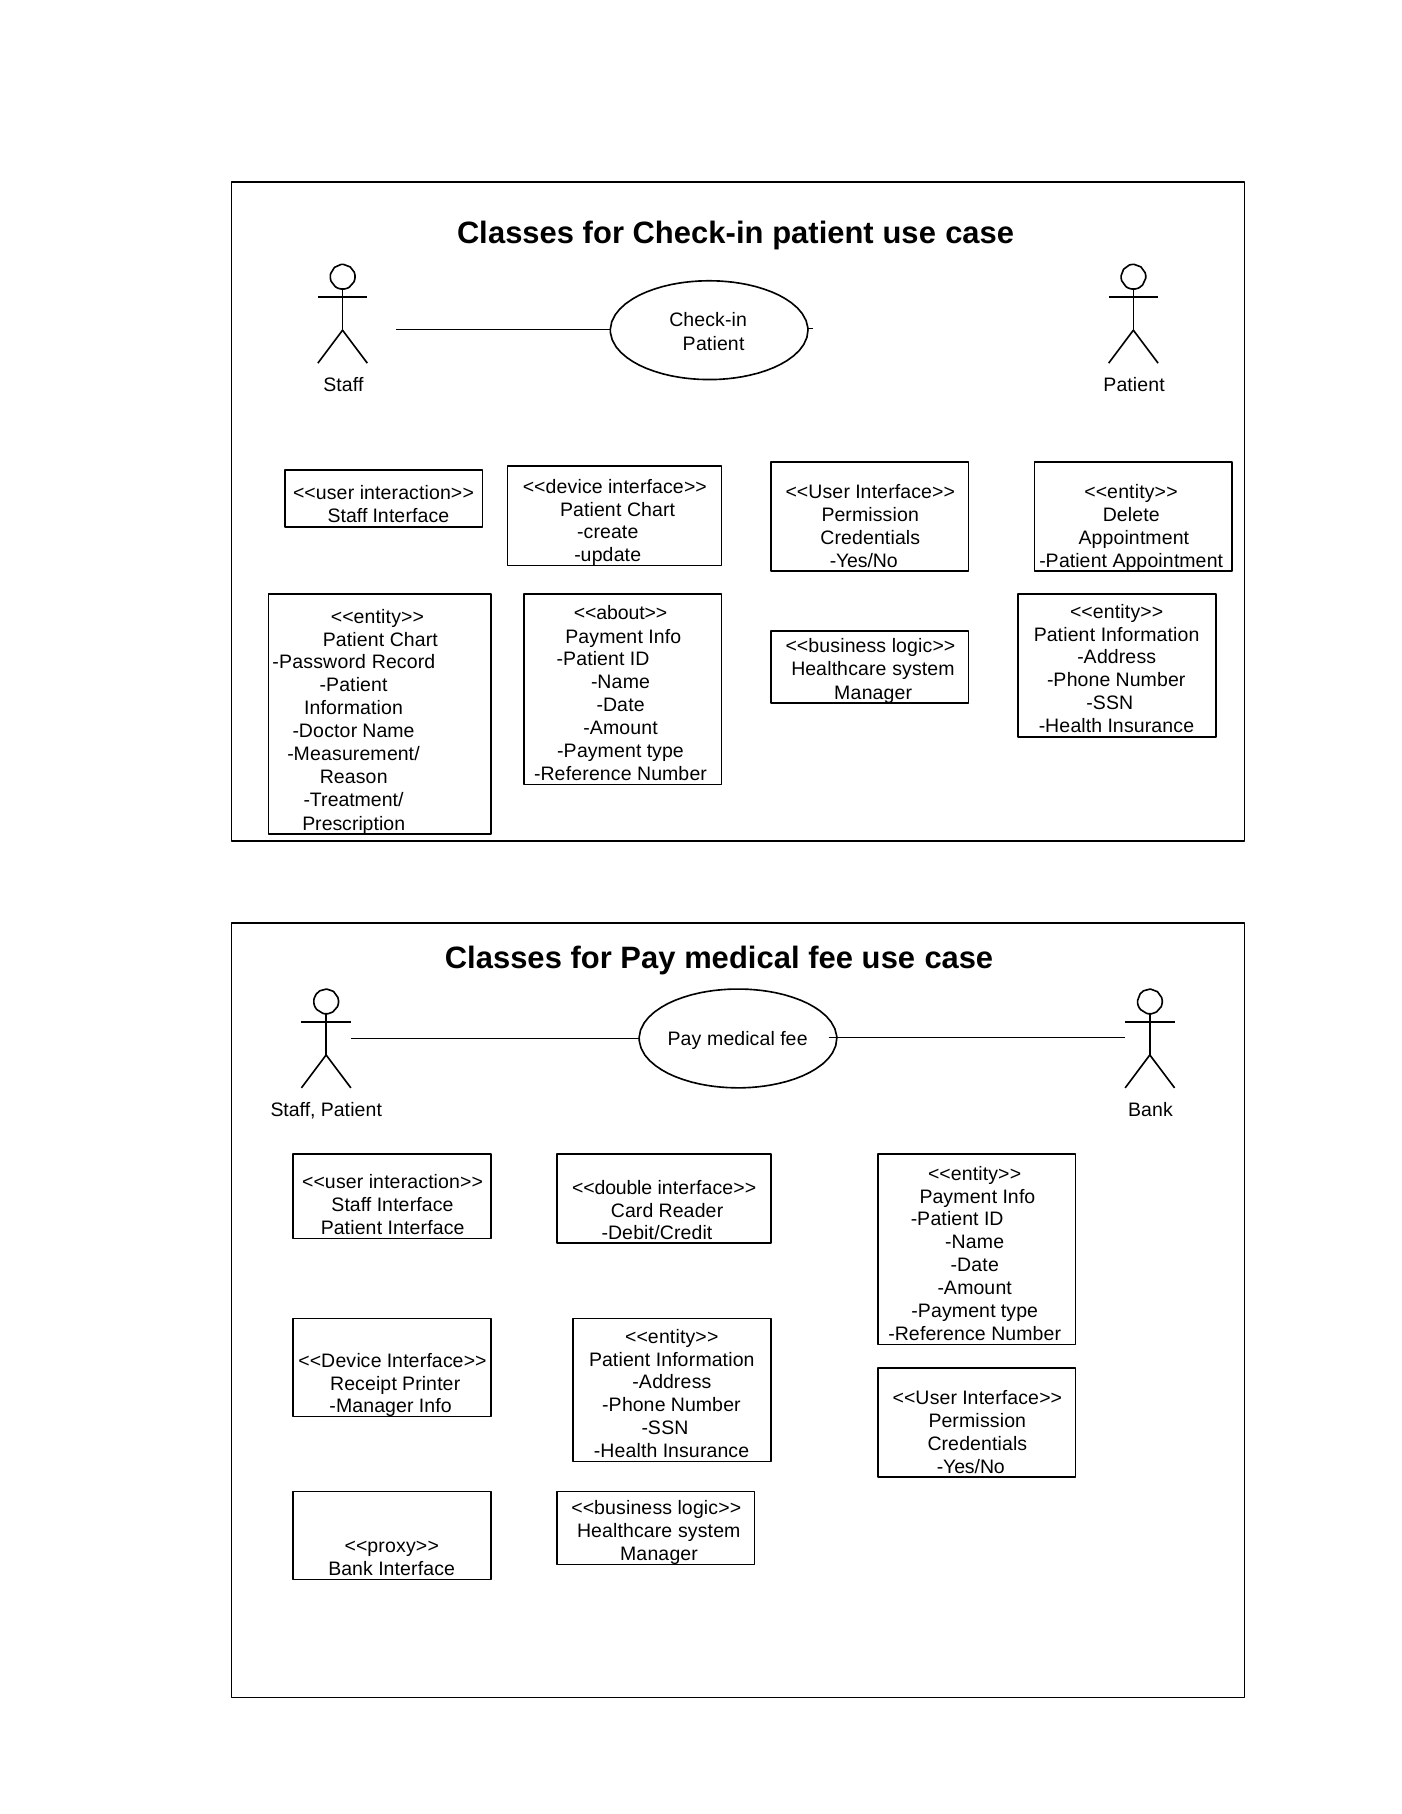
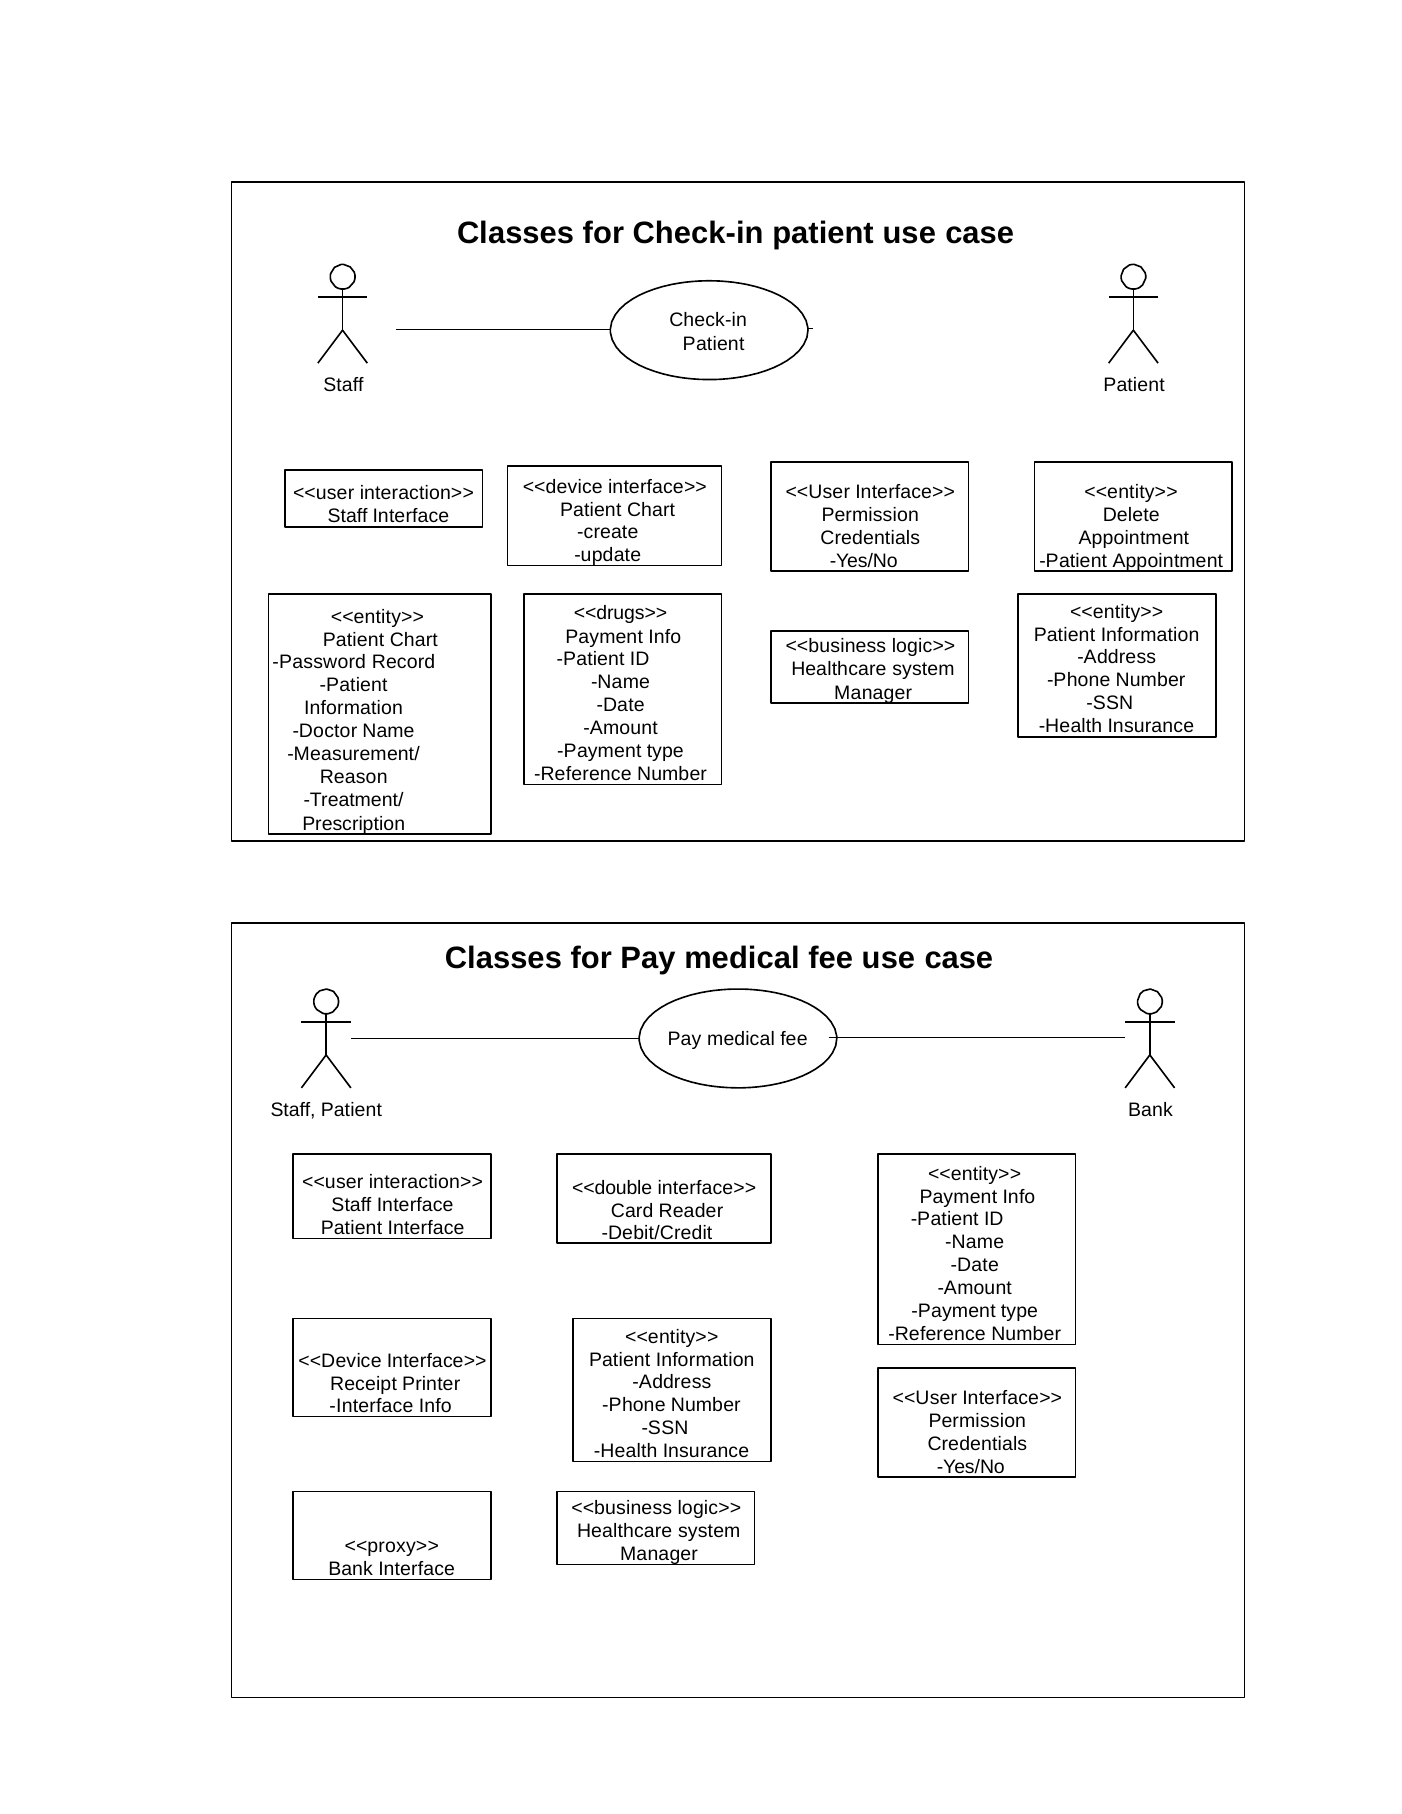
<<about>>: <<about>> -> <<drugs>> (621, 614)
Manager: Manager -> Interface (371, 1407)
